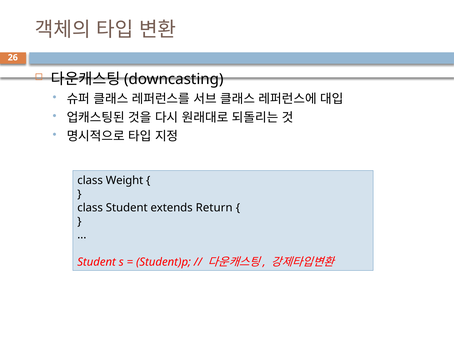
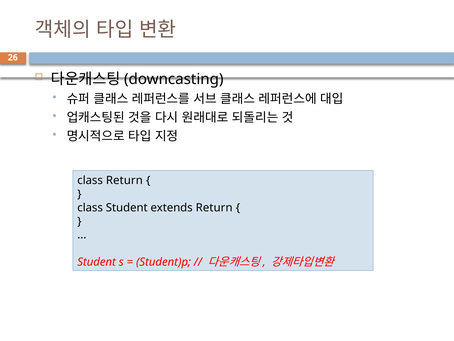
class Weight: Weight -> Return (124, 180)
